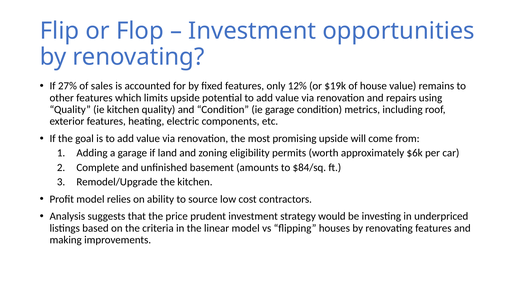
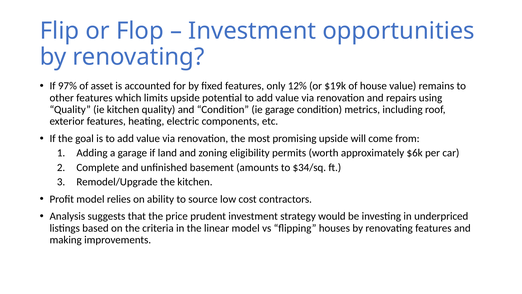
27%: 27% -> 97% (67, 86)
sales: sales -> asset (102, 86)
$84/sq: $84/sq -> $34/sq (309, 167)
